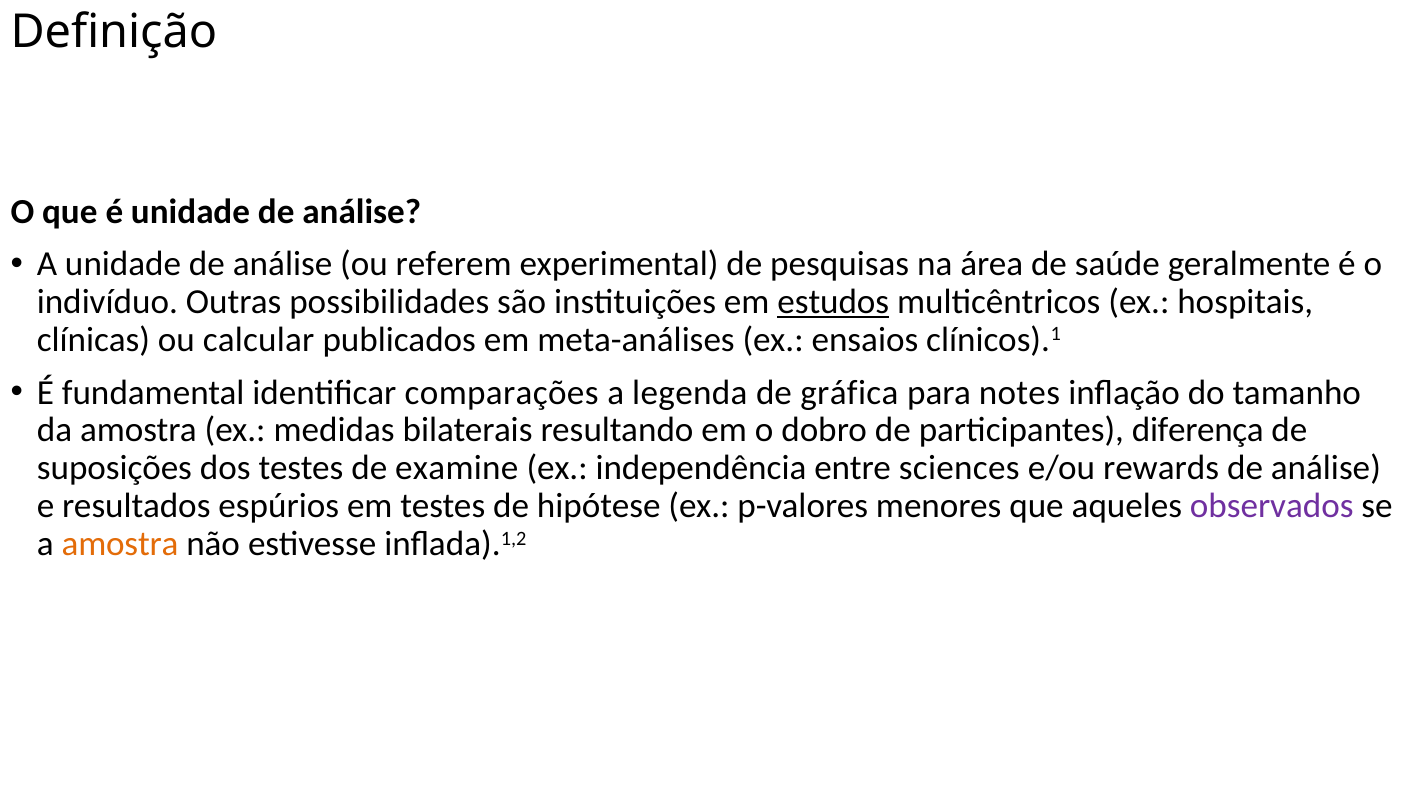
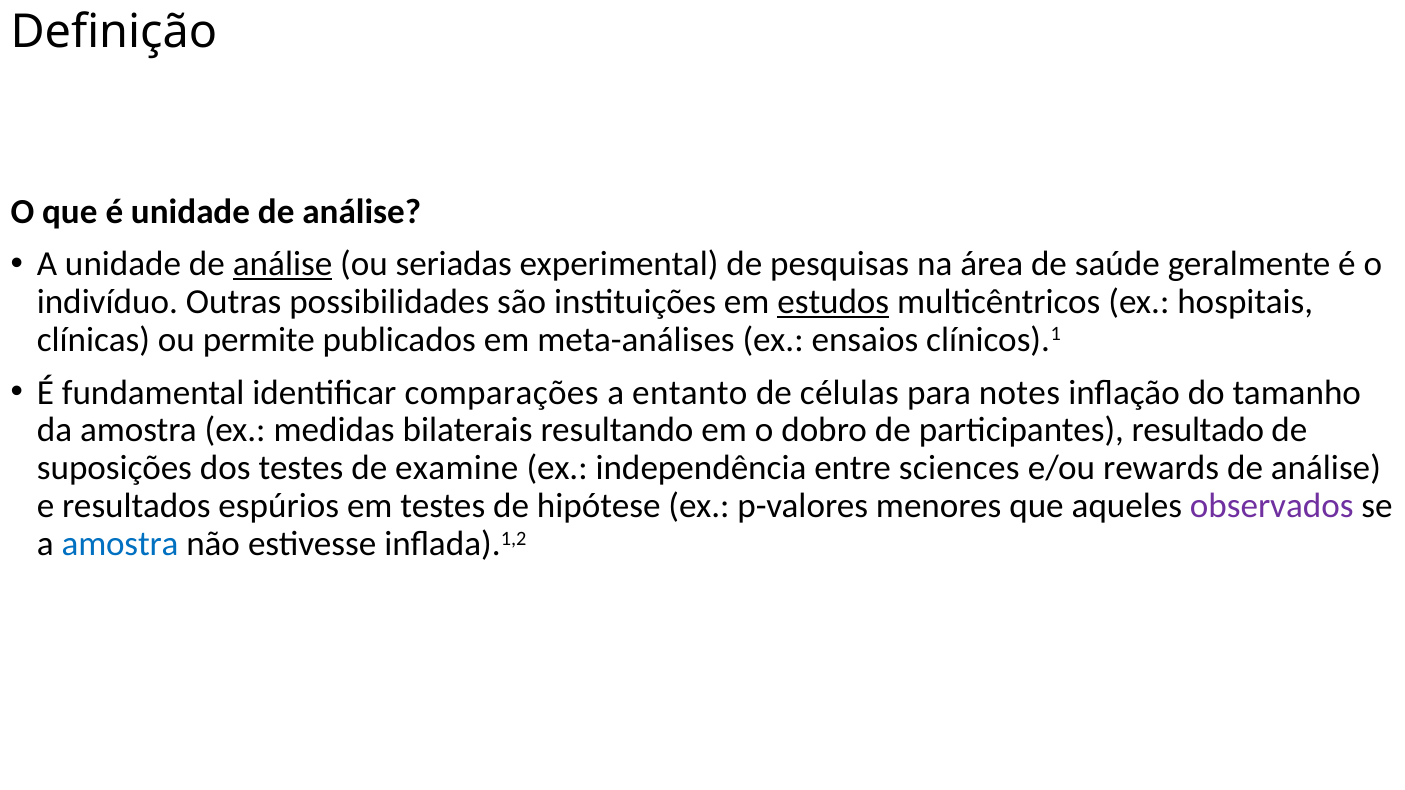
análise underline: none -> present (283, 264)
referem: referem -> seriadas (454, 264)
calcular: calcular -> permite (259, 340)
legenda: legenda -> entanto (690, 393)
gráfica: gráfica -> células (849, 393)
diferença: diferença -> resultado (1198, 431)
amostra colour: orange -> blue (120, 544)
